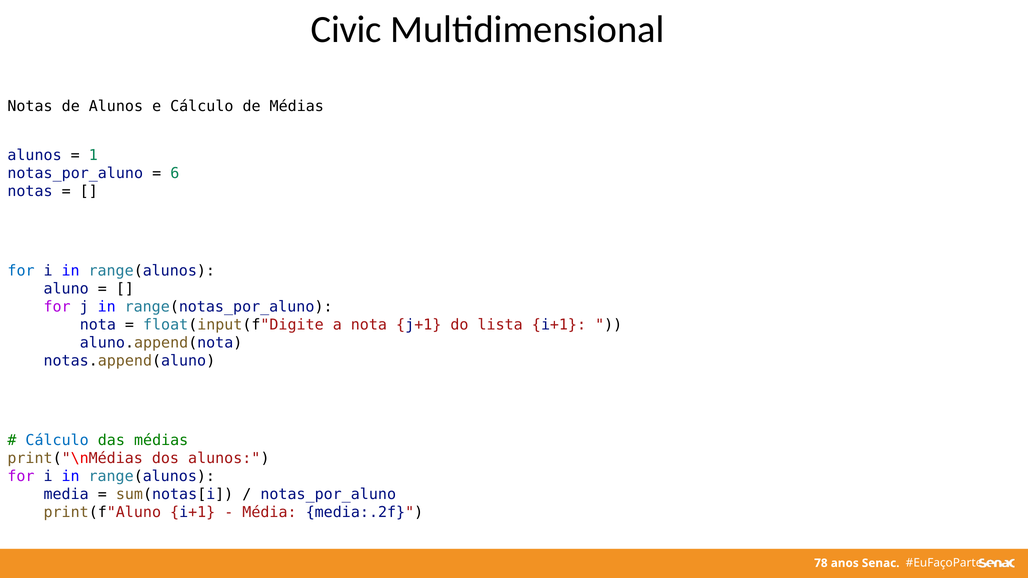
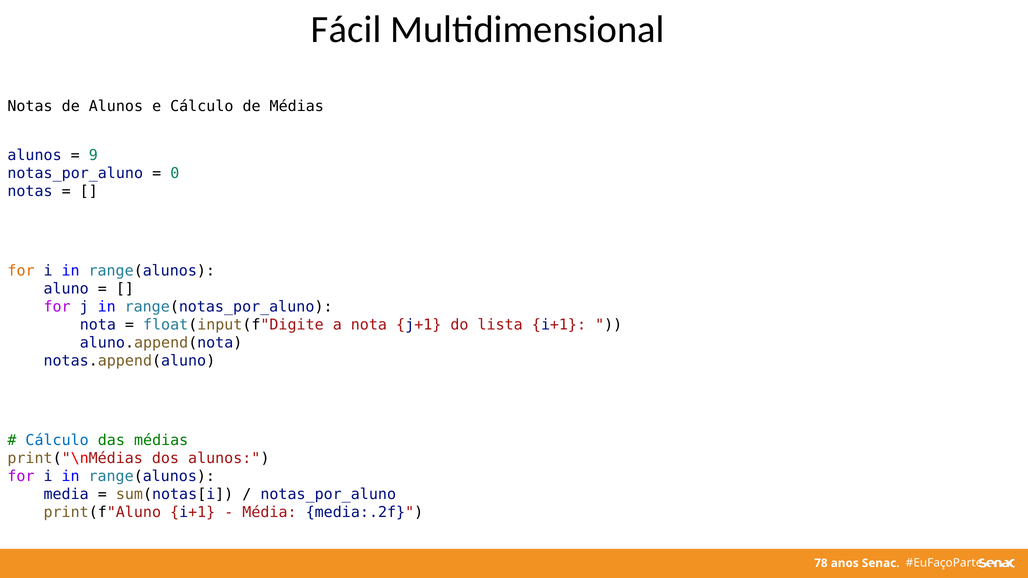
Civic: Civic -> Fácil (346, 30)
1: 1 -> 9 (93, 155)
6: 6 -> 0 (175, 173)
for colour: blue -> orange (21, 271)
